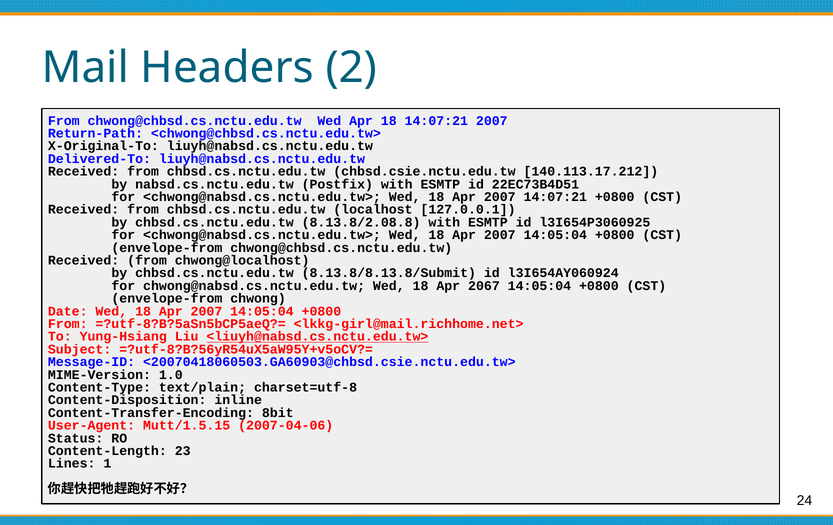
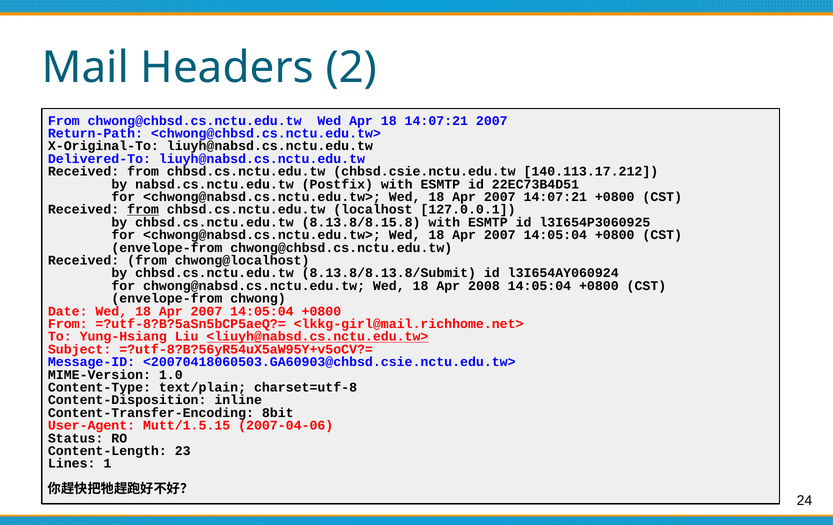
from underline: none -> present (143, 210)
8.13.8/2.08.8: 8.13.8/2.08.8 -> 8.13.8/8.15.8 (361, 222)
2067: 2067 -> 2008 (484, 286)
